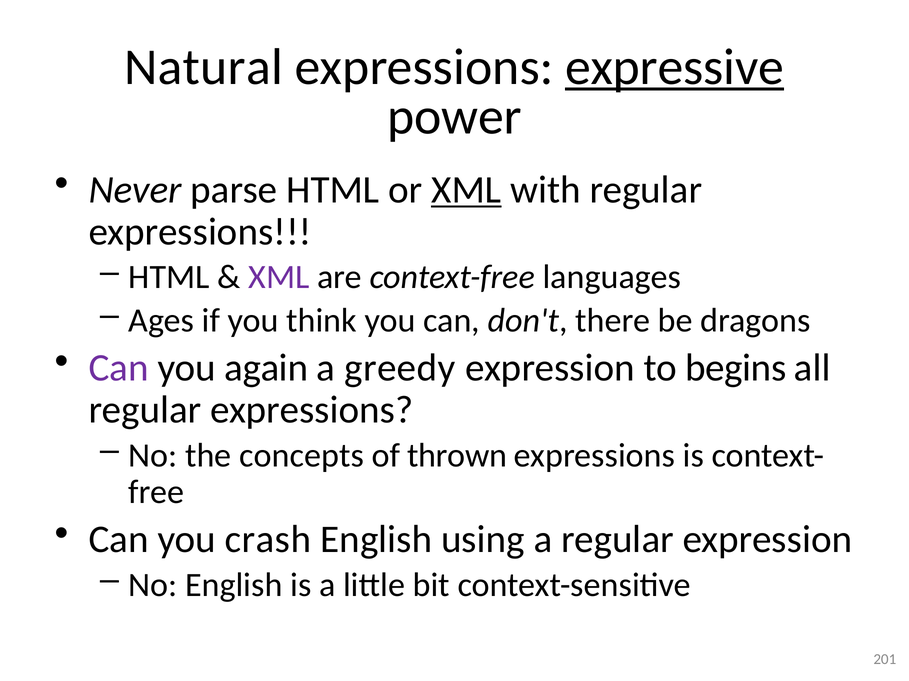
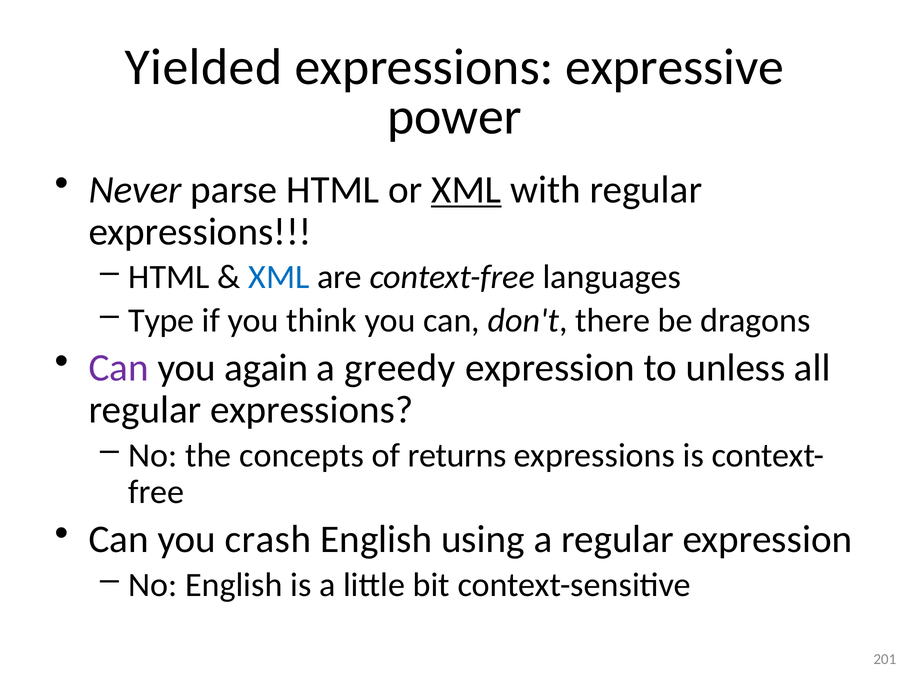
Natural: Natural -> Yielded (203, 67)
expressive underline: present -> none (675, 67)
XML colour: purple -> blue (279, 277)
Ages: Ages -> Type (161, 321)
begins: begins -> unless (736, 368)
thrown: thrown -> returns (457, 456)
